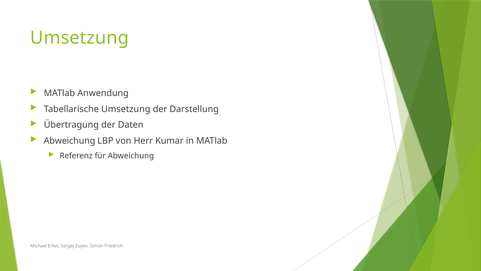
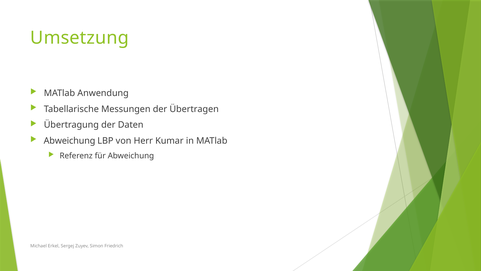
Tabellarische Umsetzung: Umsetzung -> Messungen (126, 109)
Darstellung: Darstellung -> Übertragen (194, 109)
